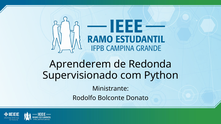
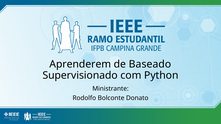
Redonda: Redonda -> Baseado (150, 64)
